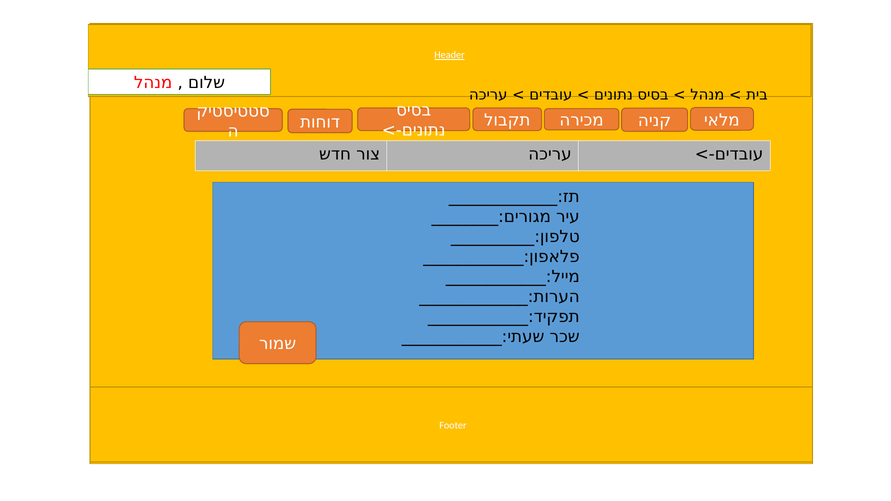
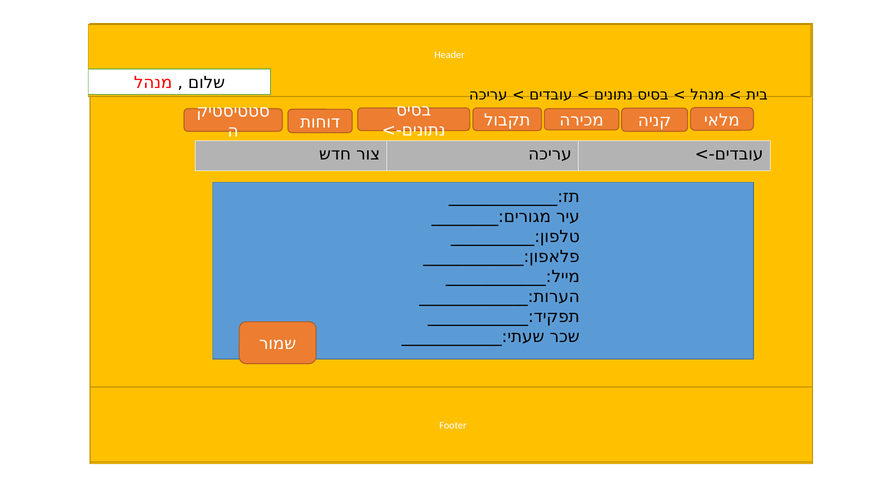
Header underline: present -> none (450, 55)
